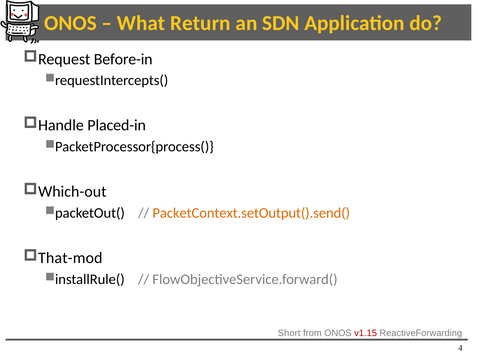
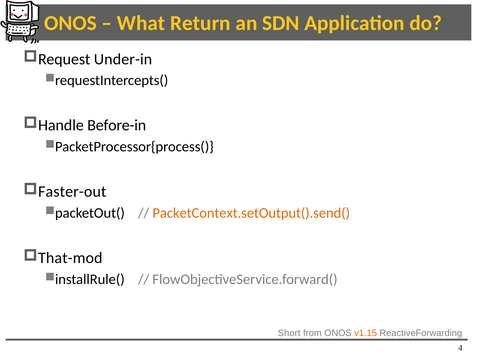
Before-in: Before-in -> Under-in (123, 59)
Placed-in: Placed-in -> Before-in (117, 125)
Which-out: Which-out -> Faster-out (72, 192)
v1.15 colour: red -> orange (366, 333)
